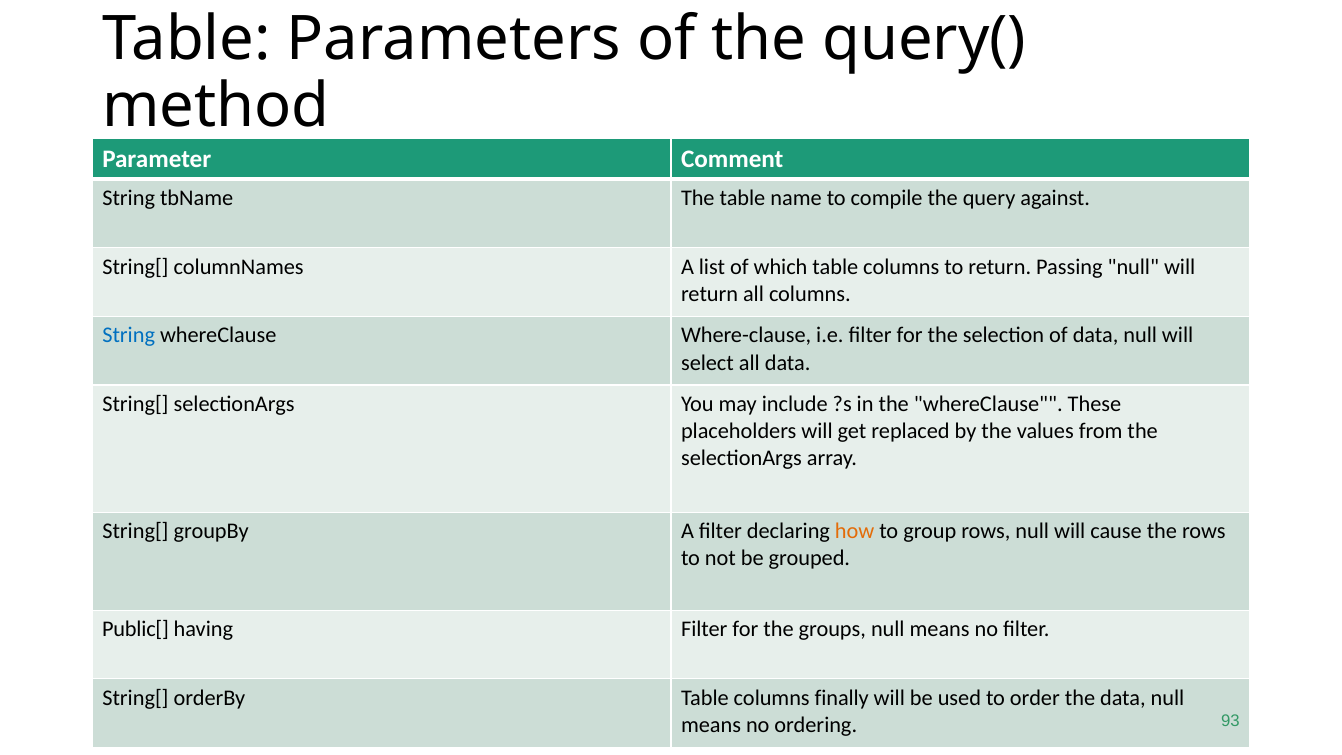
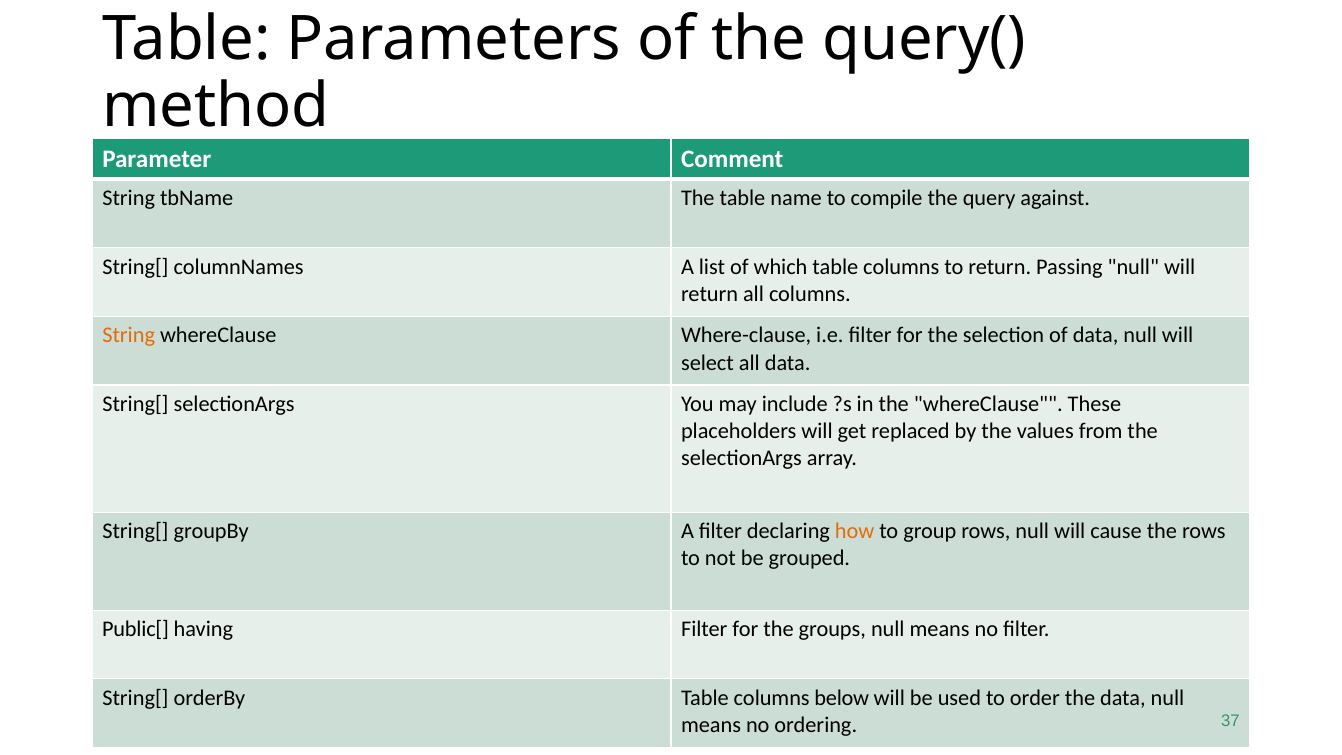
String colour: blue -> orange (129, 335)
finally: finally -> below (842, 698)
93: 93 -> 37 (1230, 721)
